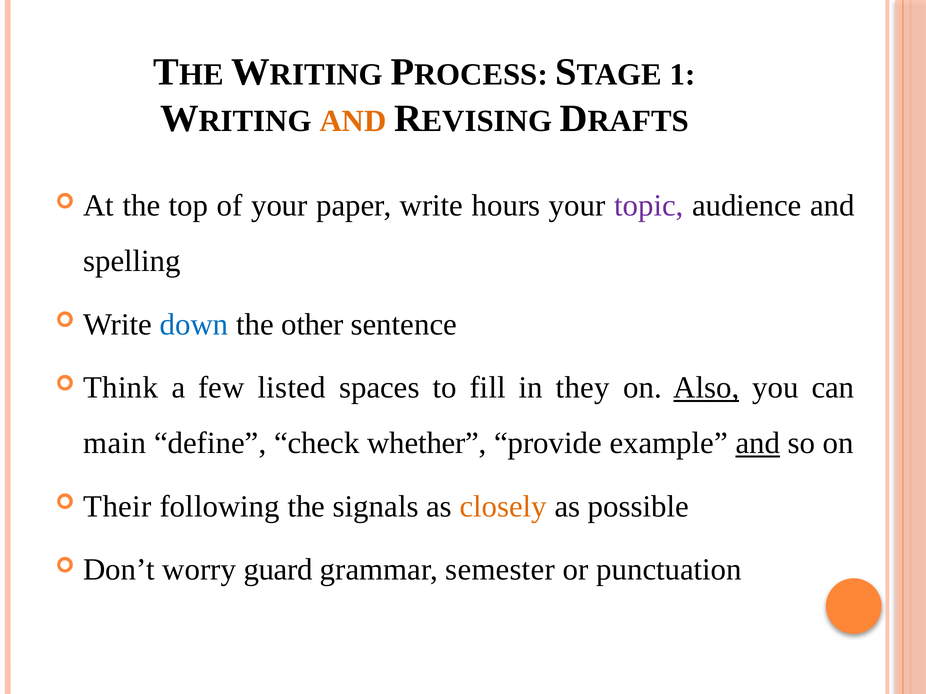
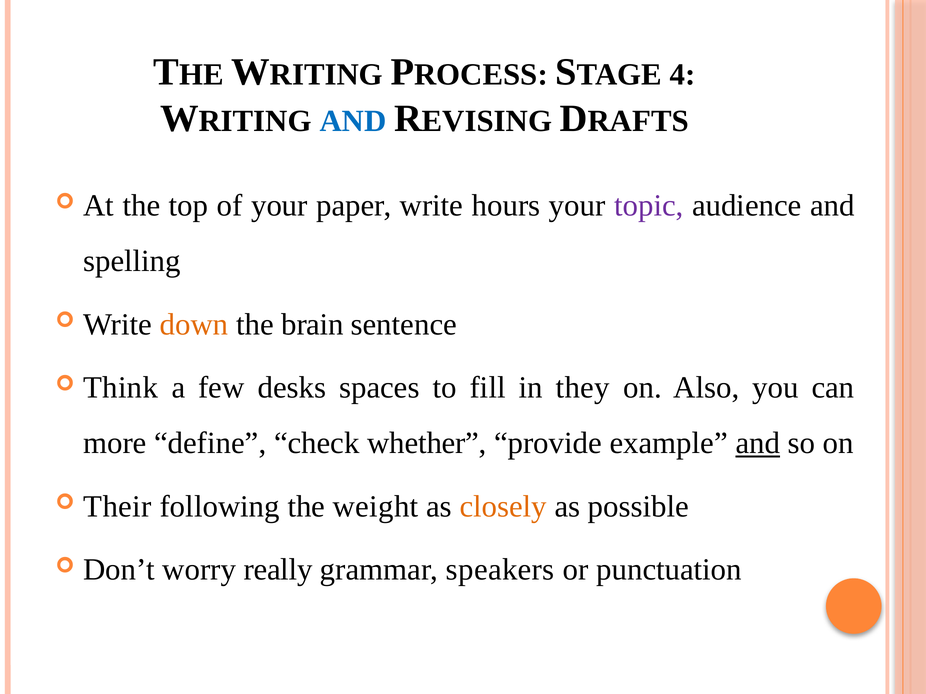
1: 1 -> 4 (683, 75)
AND colour: orange -> blue (353, 121)
down colour: blue -> orange (194, 325)
other: other -> brain (312, 325)
listed: listed -> desks (292, 388)
Also underline: present -> none (706, 388)
main: main -> more (115, 444)
signals: signals -> weight (376, 507)
guard: guard -> really (278, 570)
semester: semester -> speakers (500, 570)
